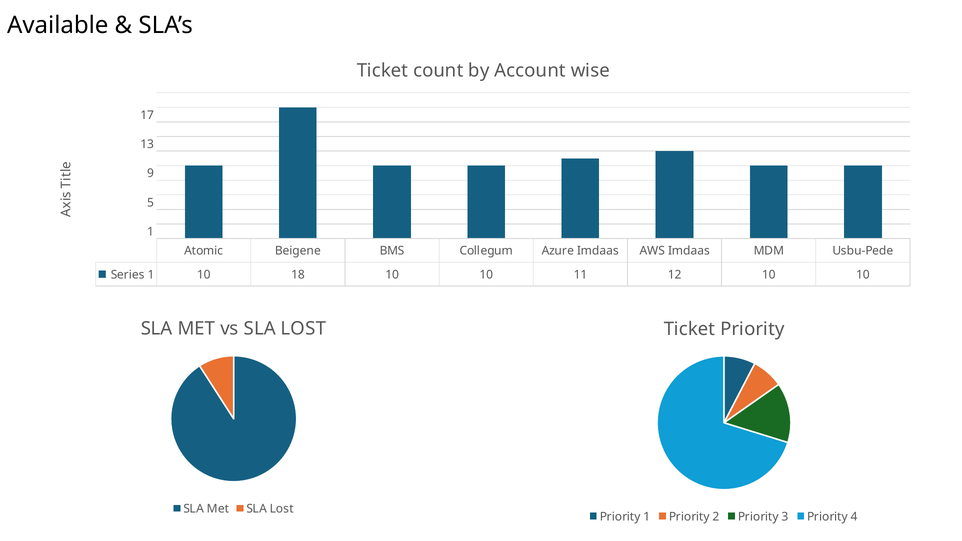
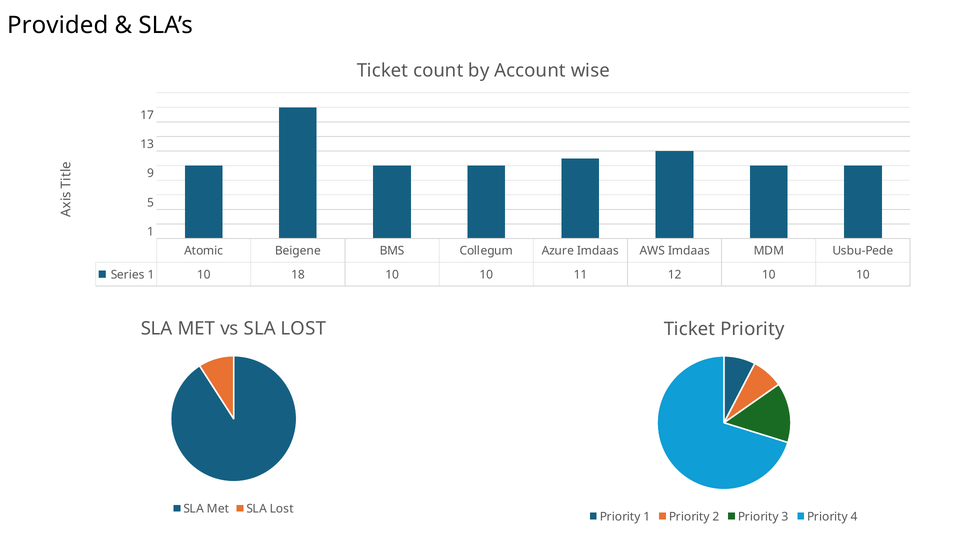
Available: Available -> Provided (58, 26)
